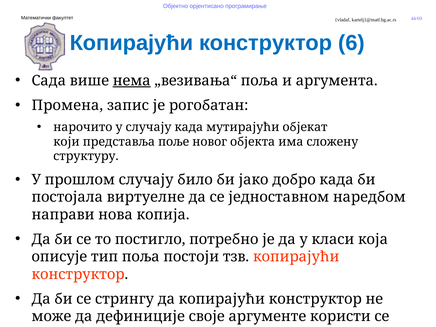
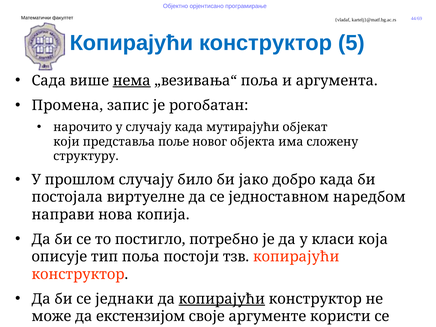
6: 6 -> 5 (352, 43)
стрингу: стрингу -> једнаки (124, 299)
копирајући underline: none -> present (222, 299)
дефиниције: дефиниције -> екстензијом (141, 316)
